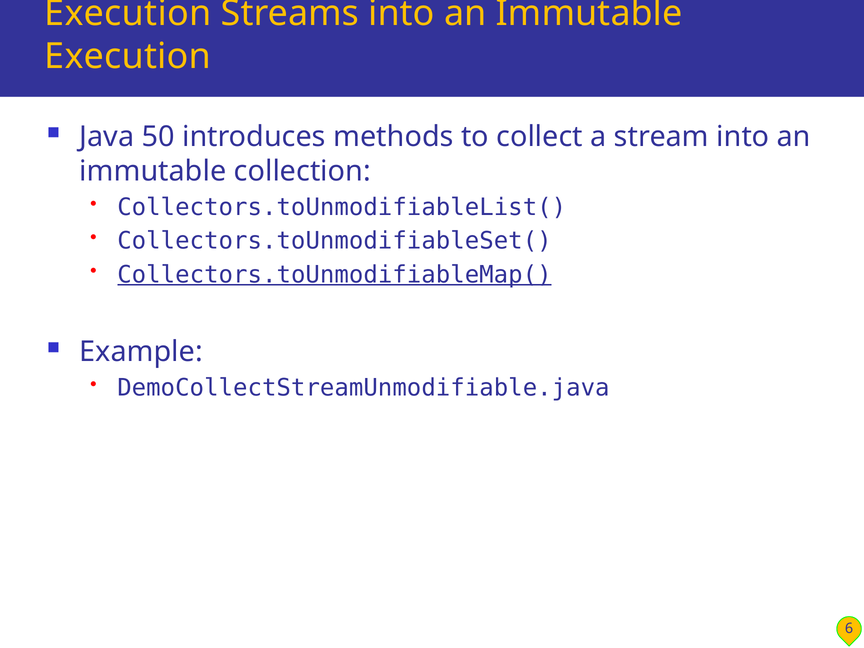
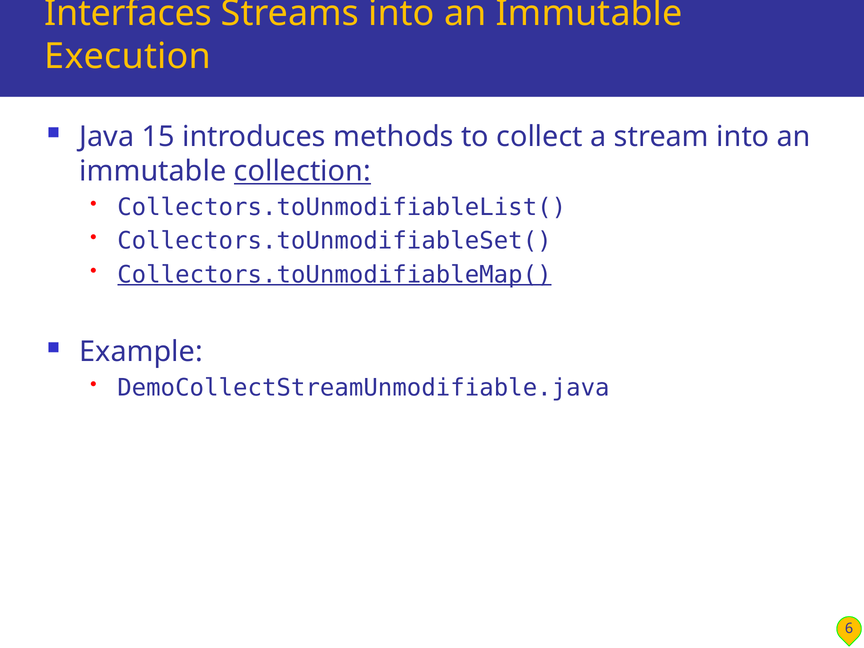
Execution: Execution -> Interfaces (128, 13)
50: 50 -> 15 (158, 137)
collection underline: none -> present (302, 171)
